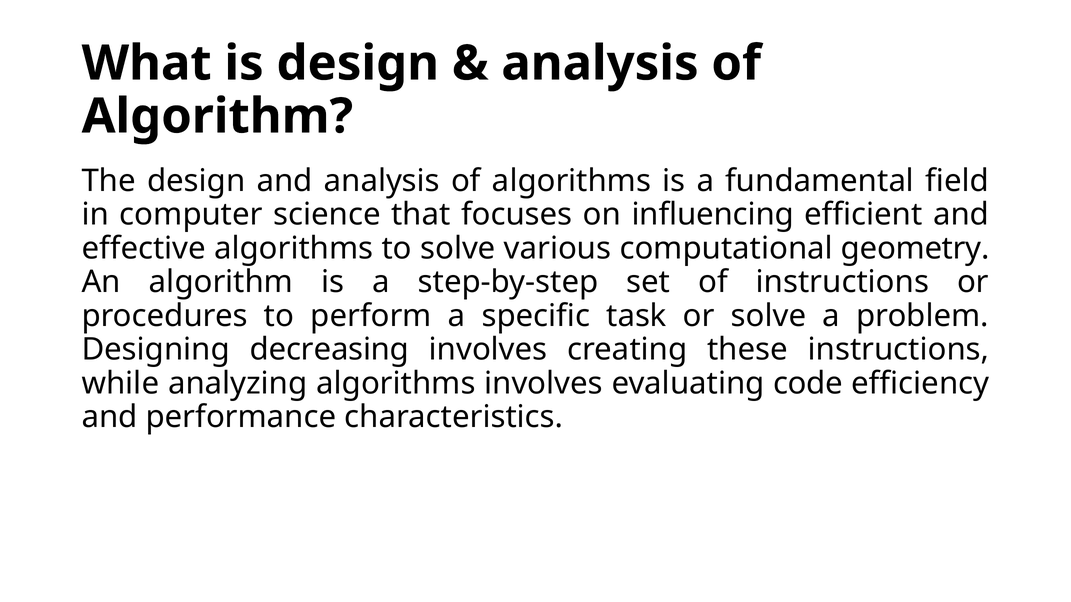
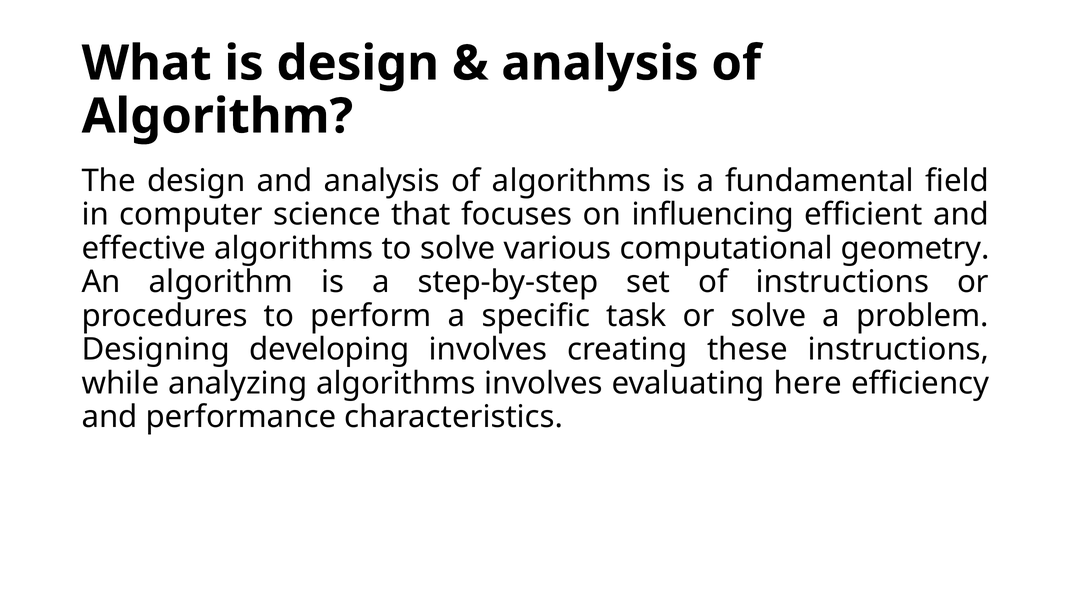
decreasing: decreasing -> developing (330, 350)
code: code -> here (808, 384)
